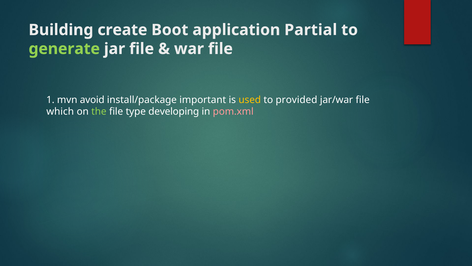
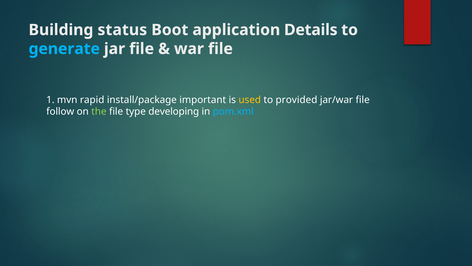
create: create -> status (122, 30)
Partial: Partial -> Details (311, 30)
generate colour: light green -> light blue (64, 49)
avoid: avoid -> rapid (92, 100)
which: which -> follow (60, 111)
pom.xml colour: pink -> light blue (233, 111)
